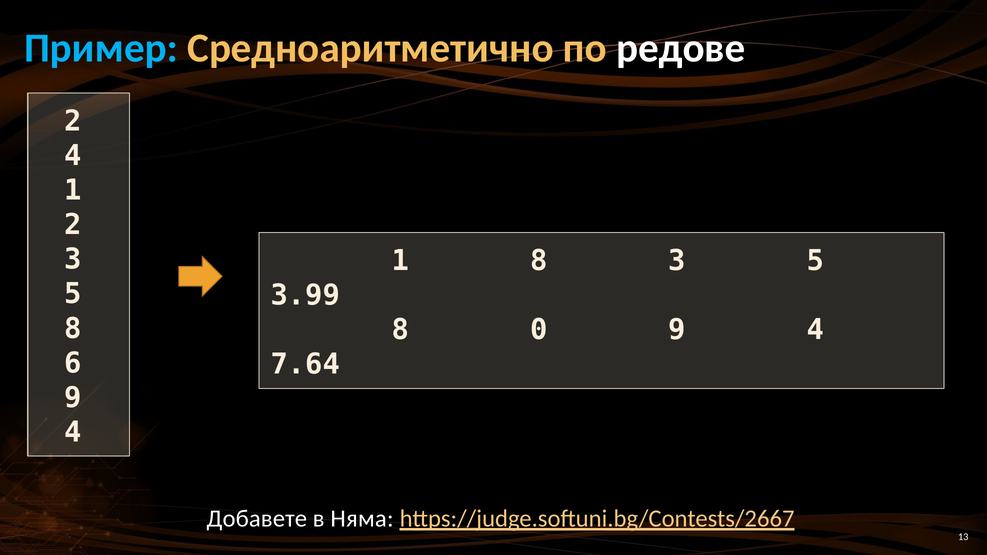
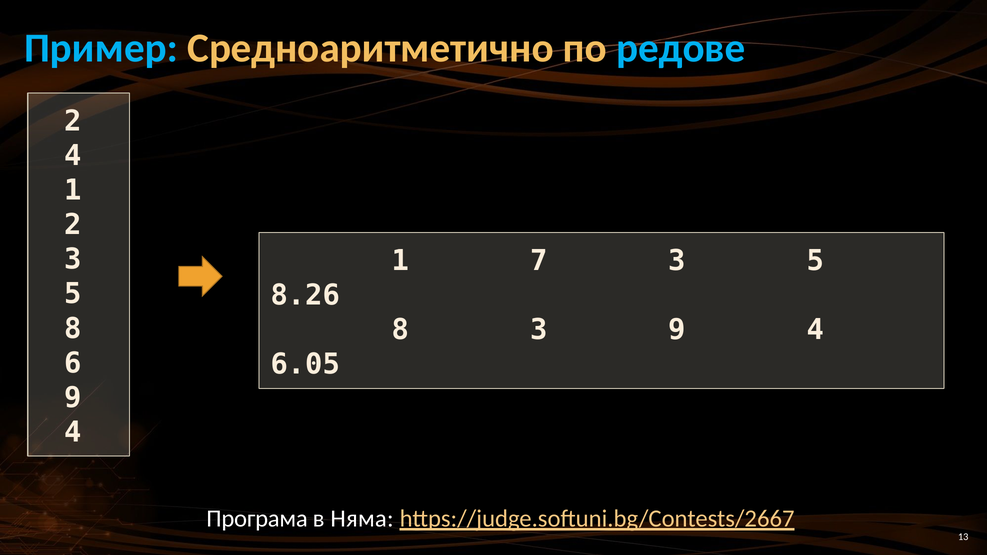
редове colour: white -> light blue (681, 48)
1 8: 8 -> 7 (539, 261)
3.99: 3.99 -> 8.26 (305, 295)
8 0: 0 -> 3 (539, 330)
7.64: 7.64 -> 6.05 (305, 365)
Добавете: Добавете -> Програма (257, 519)
